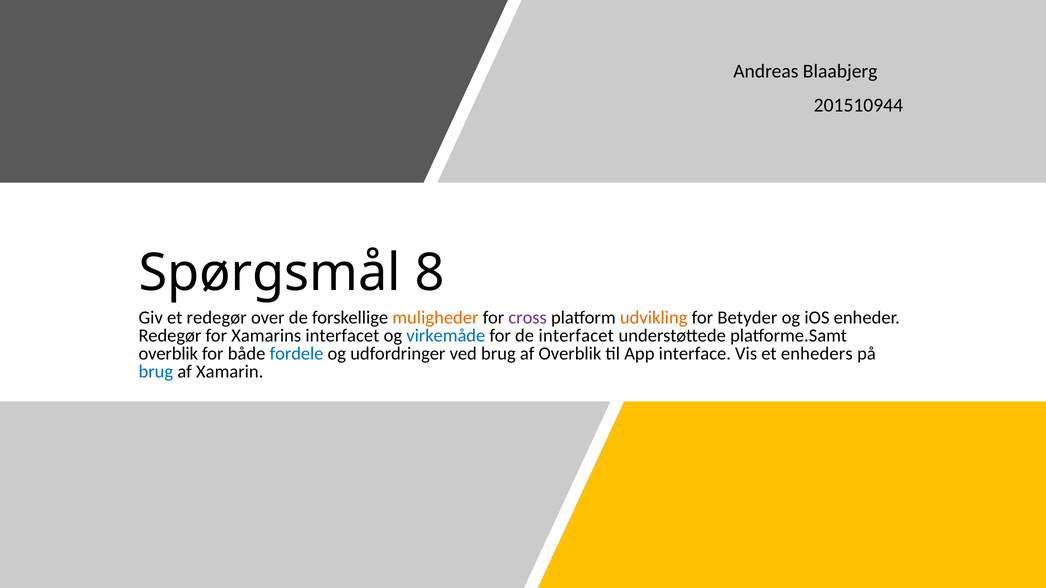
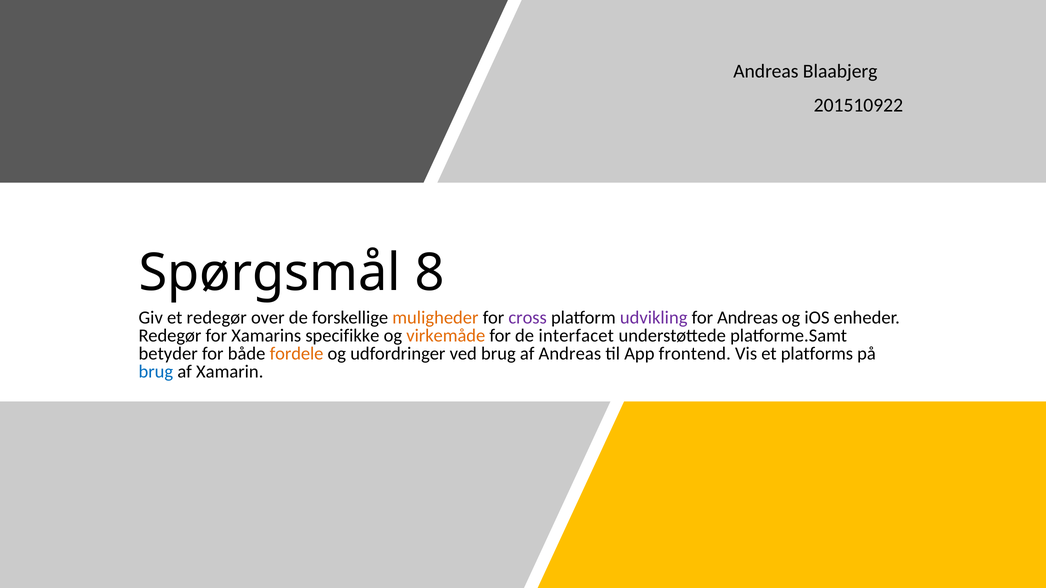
201510944: 201510944 -> 201510922 (858, 106)
udvikling colour: orange -> purple (654, 318)
for Betyder: Betyder -> Andreas (748, 318)
Xamarins interfacet: interfacet -> specifikke (342, 336)
virkemåde colour: blue -> orange (446, 336)
overblik: overblik -> betyder (168, 354)
fordele colour: blue -> orange (297, 354)
af Overblik: Overblik -> Andreas (570, 354)
interface: interface -> frontend (695, 354)
enheders: enheders -> platforms (817, 354)
